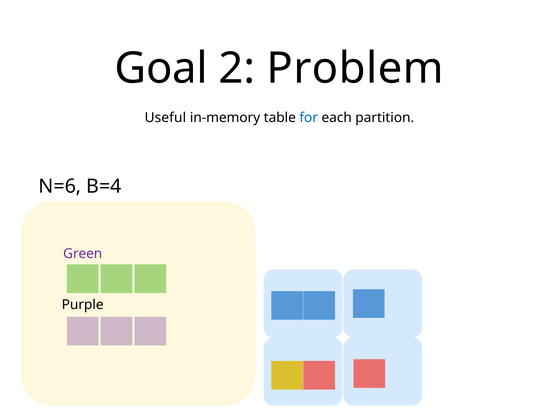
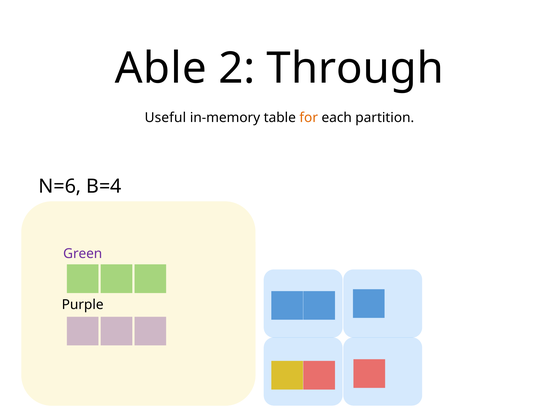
Goal: Goal -> Able (161, 69)
Problem: Problem -> Through (355, 69)
for colour: blue -> orange (309, 118)
